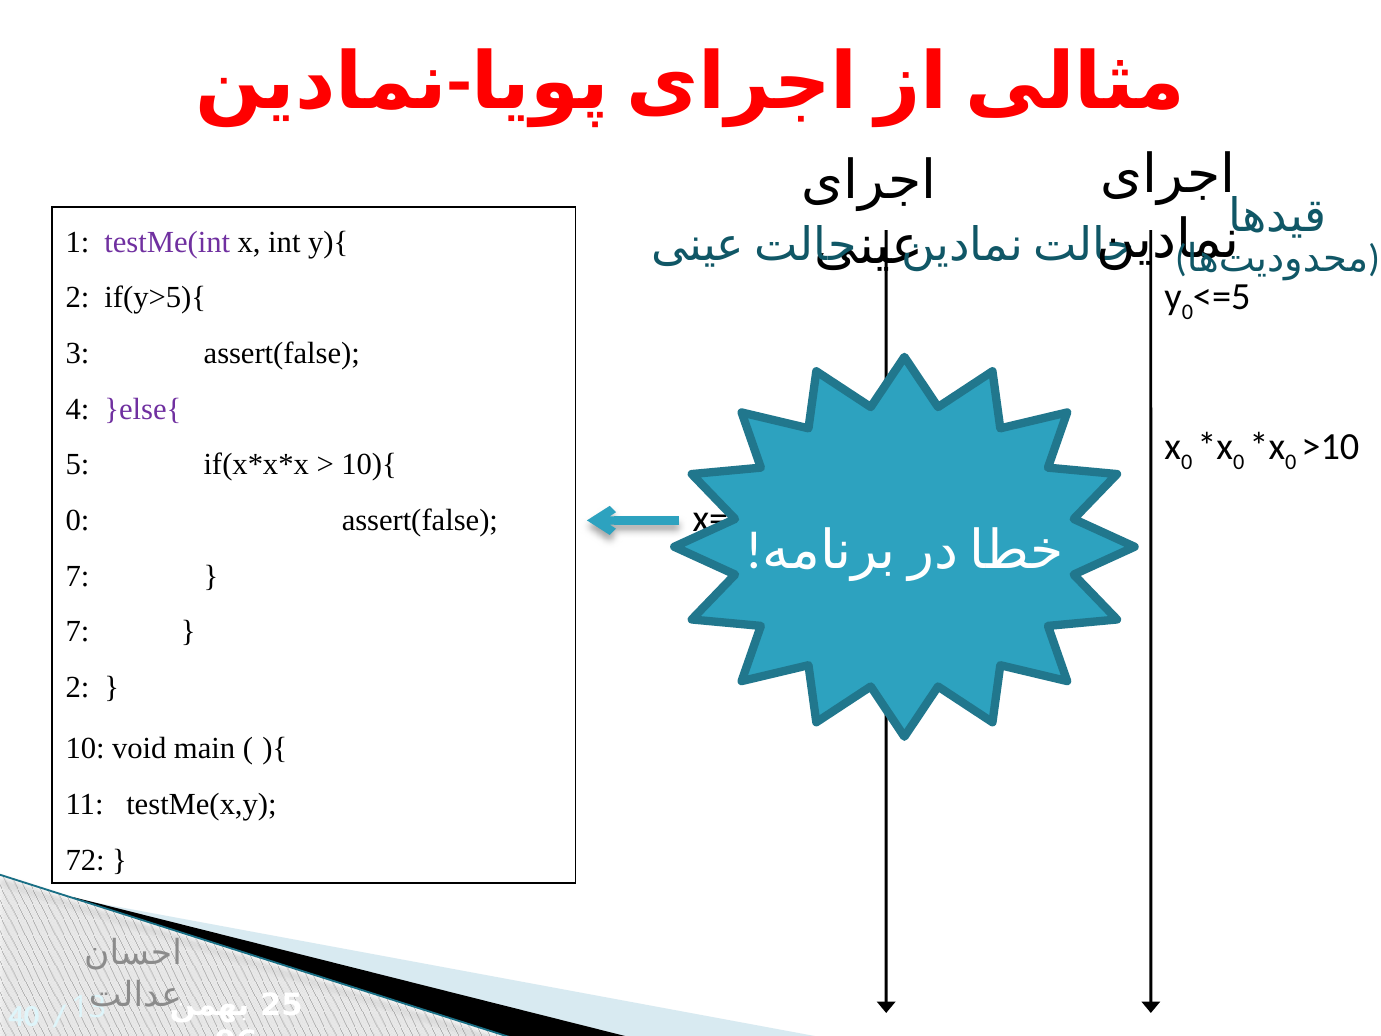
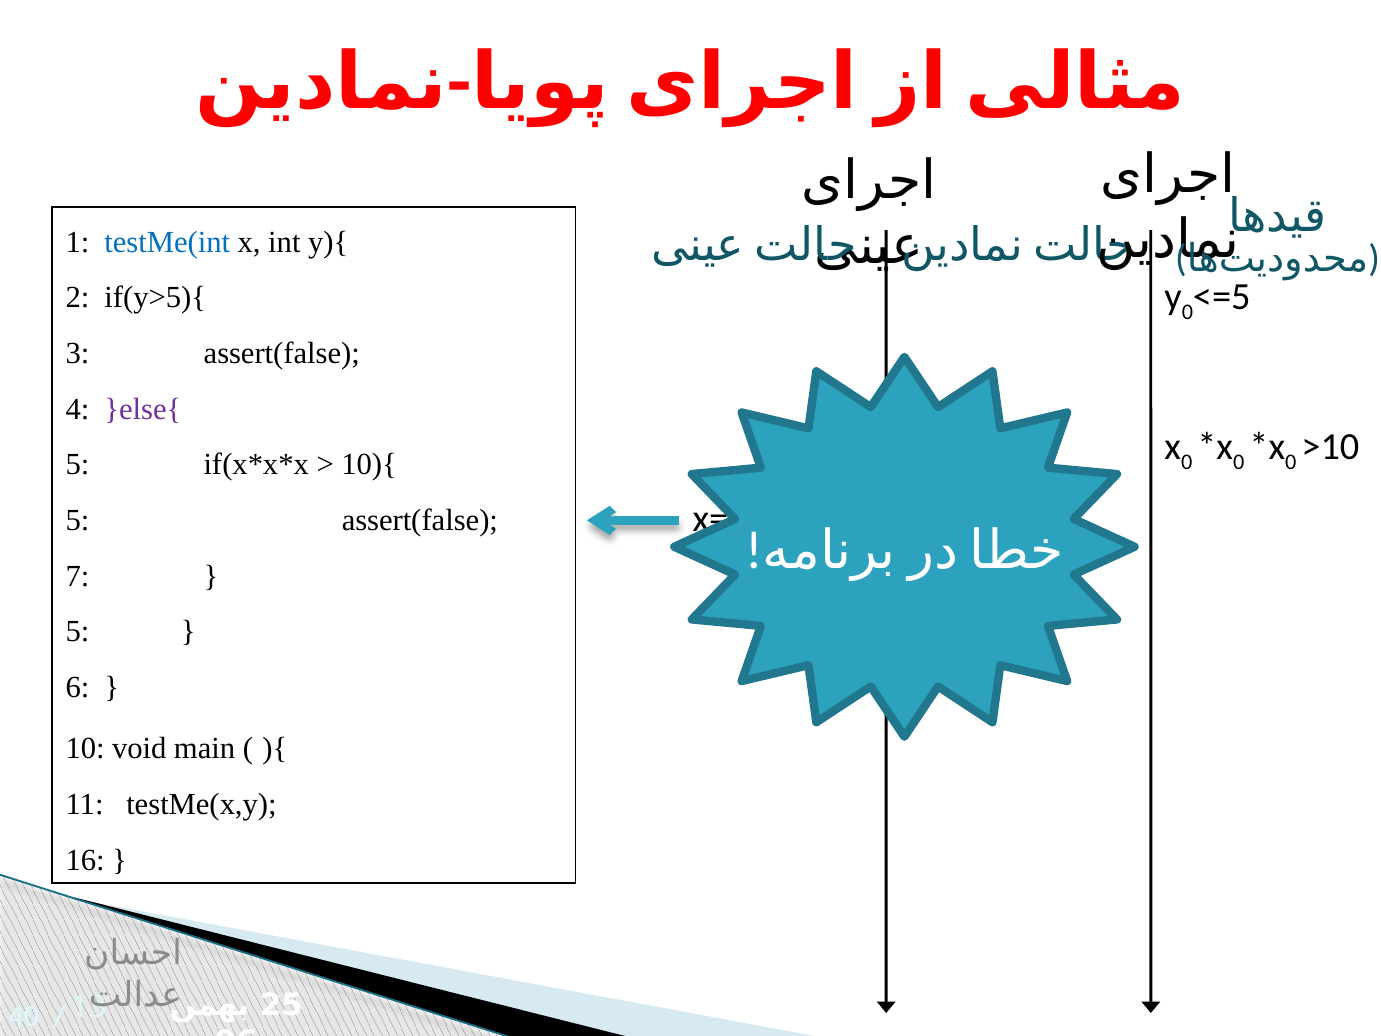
testMe(int colour: purple -> blue (167, 242)
0: 0 -> 5 (77, 520)
7: 7 -> 5 (77, 632)
2: 2 -> 6 (77, 687)
72: 72 -> 16 (85, 860)
